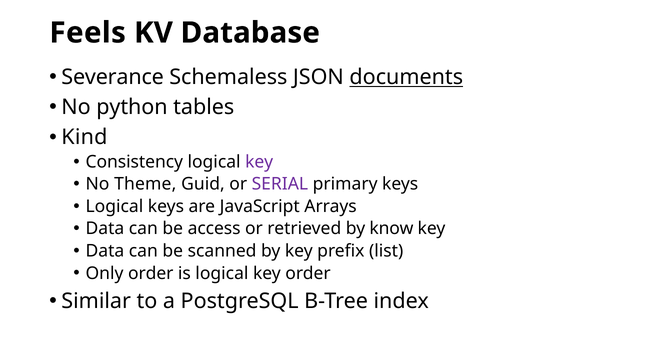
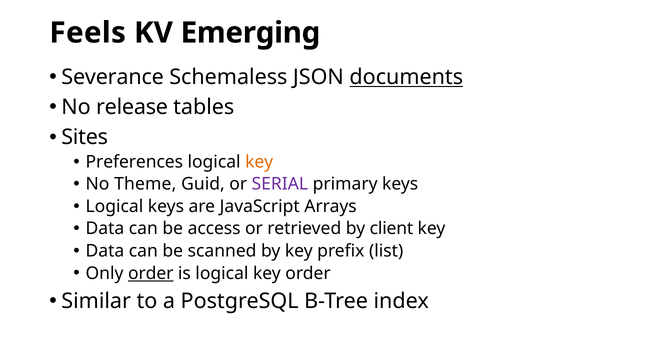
Database: Database -> Emerging (250, 33)
python: python -> release (132, 107)
Kind: Kind -> Sites (85, 137)
Consistency: Consistency -> Preferences (134, 162)
key colour: purple -> orange (259, 162)
know: know -> client (391, 228)
order underline: none -> present (151, 273)
